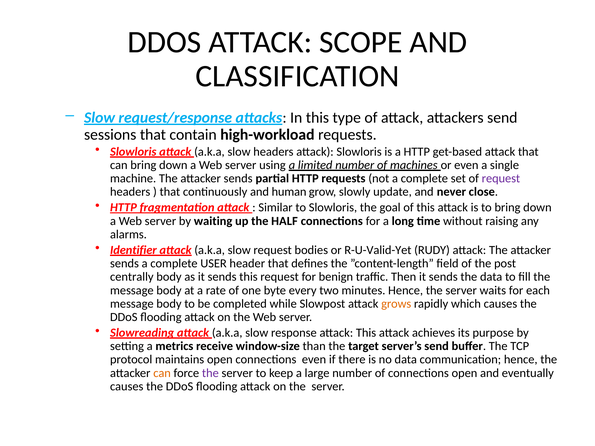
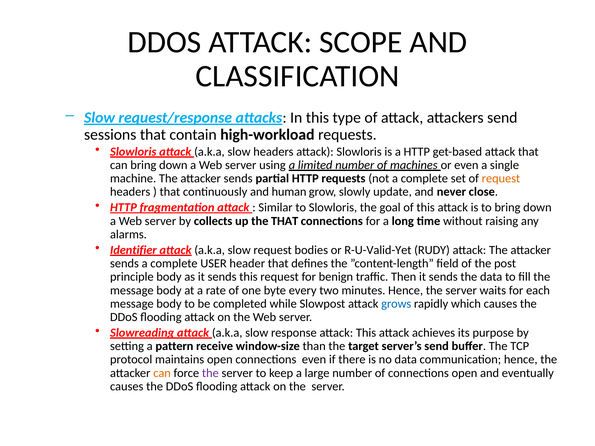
request colour: purple -> orange (501, 178)
waiting: waiting -> collects (213, 221)
the HALF: HALF -> THAT (285, 221)
centrally: centrally -> principle (132, 277)
grows colour: orange -> blue (396, 304)
metrics: metrics -> pattern (174, 346)
